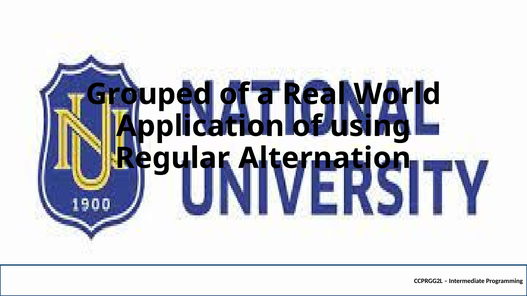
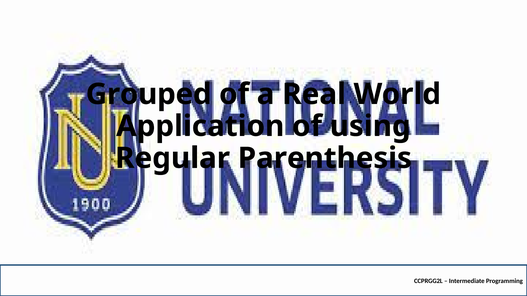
Alternation: Alternation -> Parenthesis (325, 158)
